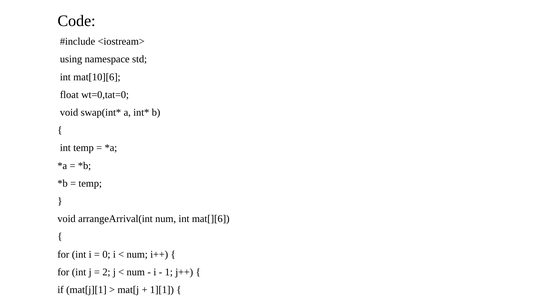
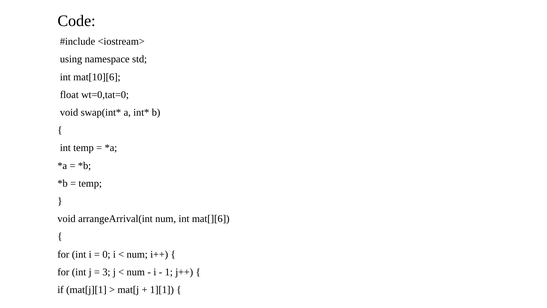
2: 2 -> 3 (106, 272)
